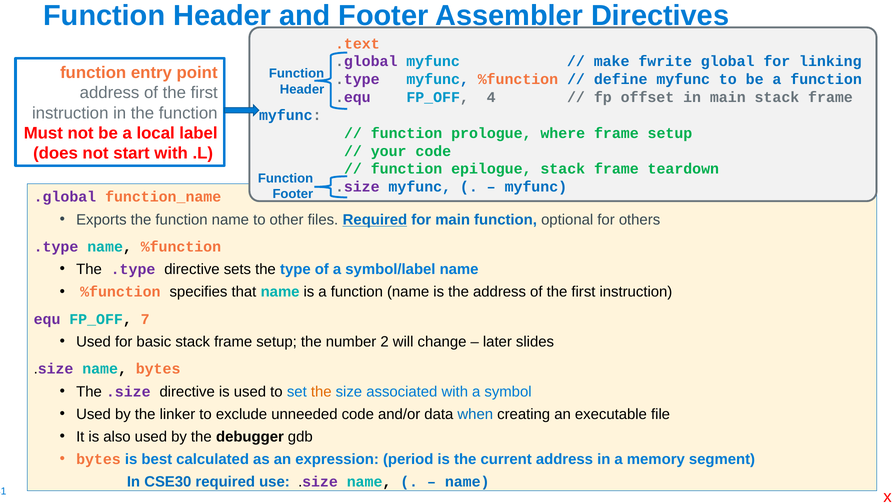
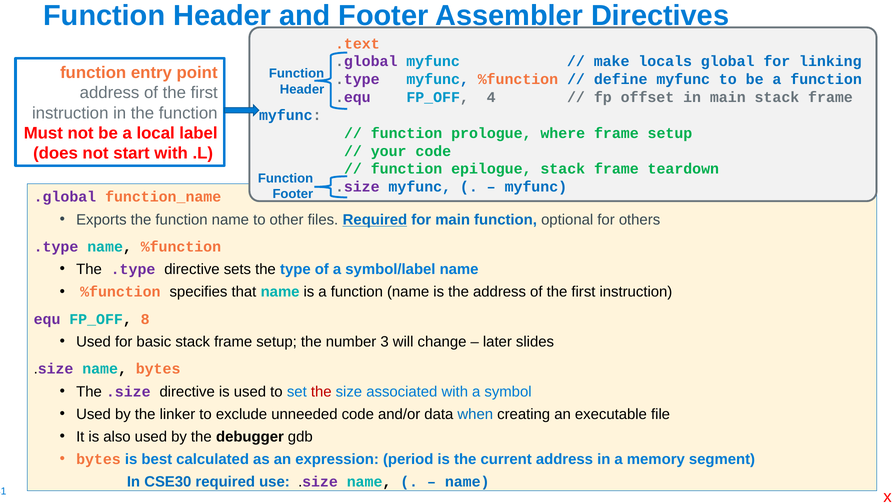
fwrite: fwrite -> locals (665, 62)
7: 7 -> 8 (145, 319)
2: 2 -> 3 (385, 342)
the colour: orange -> red (321, 392)
